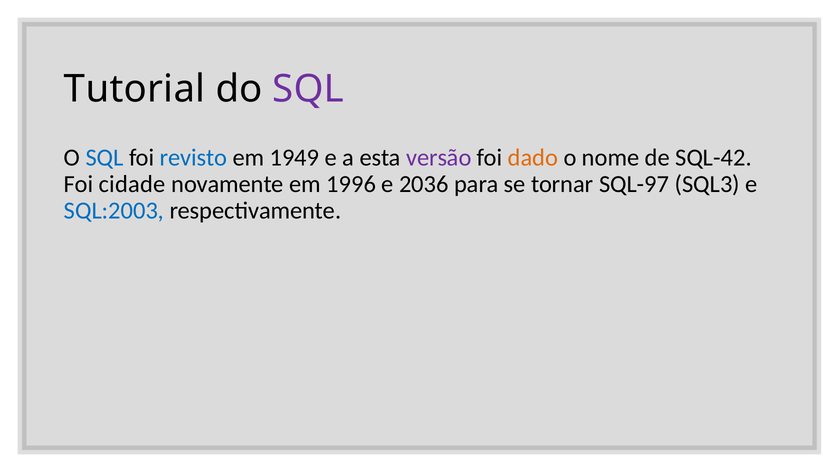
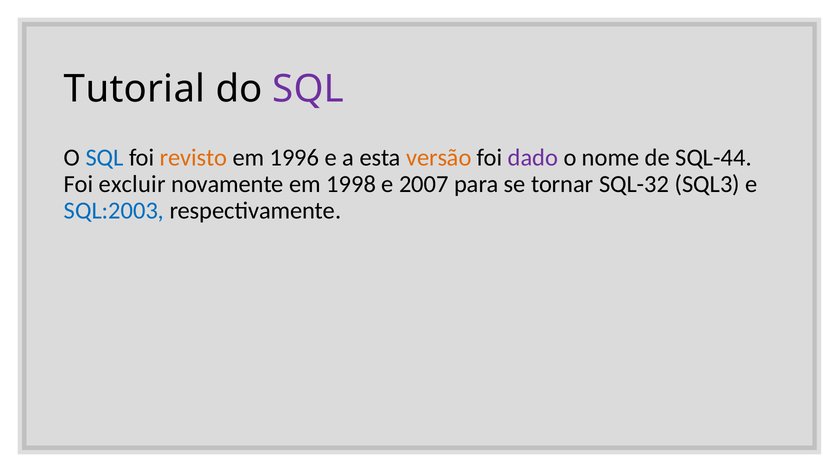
revisto colour: blue -> orange (194, 158)
1949: 1949 -> 1996 (294, 158)
versão colour: purple -> orange (439, 158)
dado colour: orange -> purple (533, 158)
SQL-42: SQL-42 -> SQL-44 (713, 158)
cidade: cidade -> excluir (132, 184)
1996: 1996 -> 1998 (351, 184)
2036: 2036 -> 2007 (424, 184)
SQL-97: SQL-97 -> SQL-32 (634, 184)
